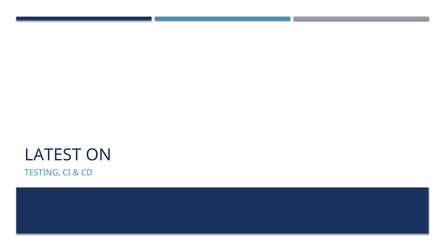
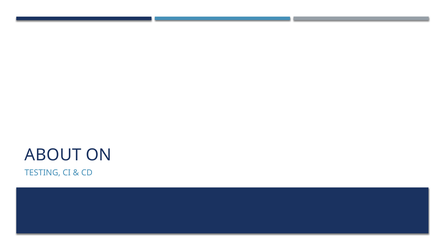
LATEST: LATEST -> ABOUT (53, 155)
